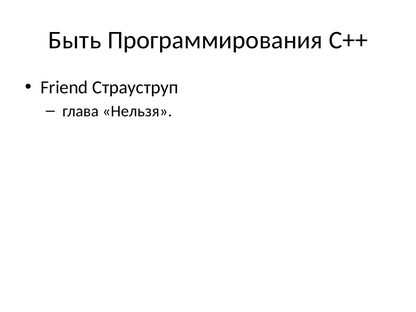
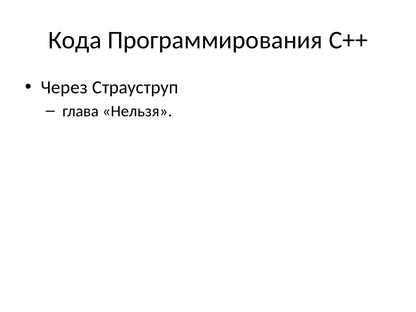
Быть: Быть -> Кода (75, 40)
Friend: Friend -> Через (64, 87)
